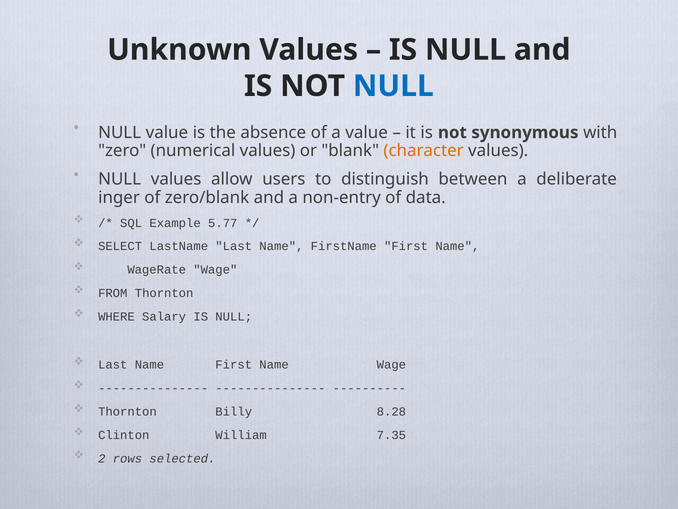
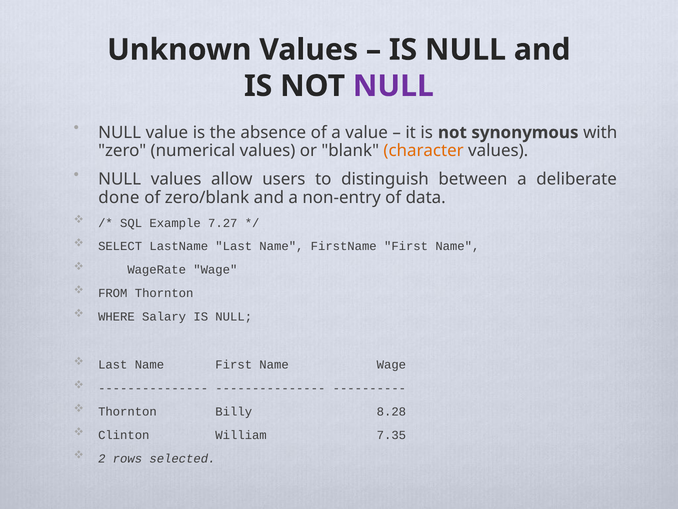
NULL colour: blue -> purple (393, 86)
inger: inger -> done (119, 197)
5.77: 5.77 -> 7.27 (223, 223)
